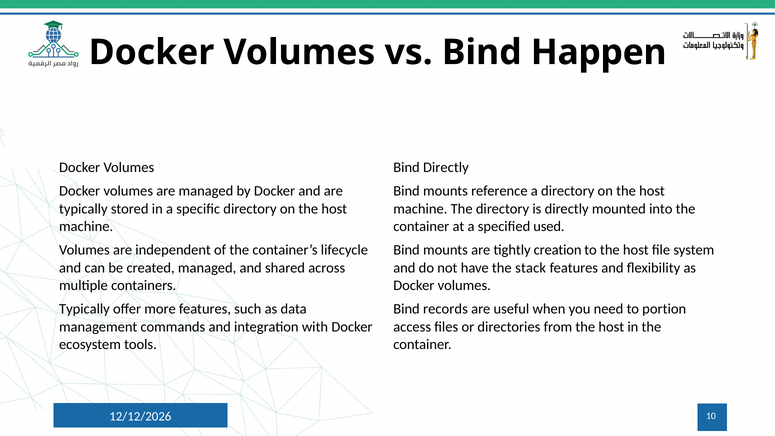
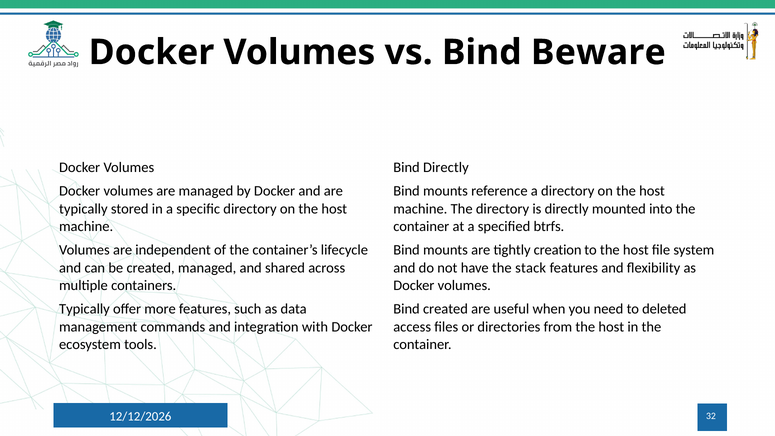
Happen: Happen -> Beware (598, 52)
used: used -> btrfs (549, 227)
Bind records: records -> created (445, 309)
portion: portion -> deleted (664, 309)
10: 10 -> 32 (711, 416)
